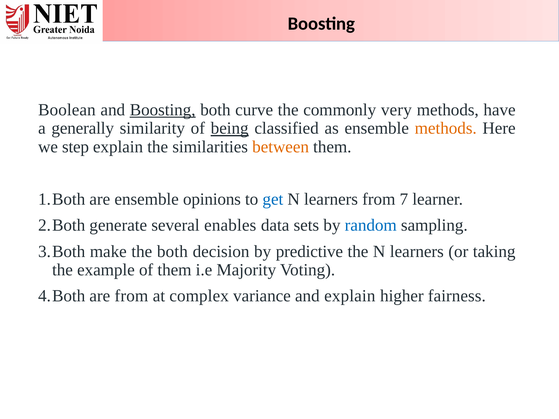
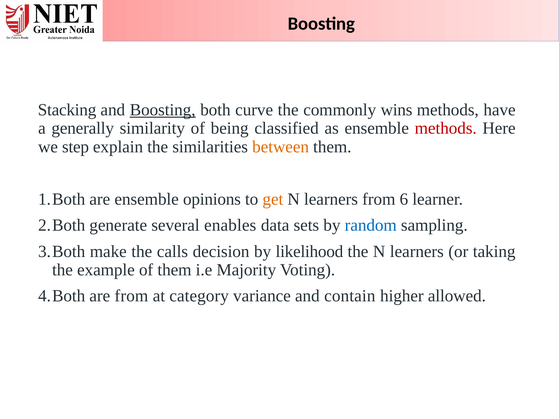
Boolean: Boolean -> Stacking (67, 110)
very: very -> wins (397, 110)
being underline: present -> none (230, 128)
methods colour: orange -> red (446, 128)
get colour: blue -> orange (273, 199)
7: 7 -> 6 (404, 199)
the both: both -> calls (172, 252)
predictive: predictive -> likelihood (309, 252)
complex: complex -> category (199, 296)
and explain: explain -> contain (350, 296)
fairness: fairness -> allowed (457, 296)
